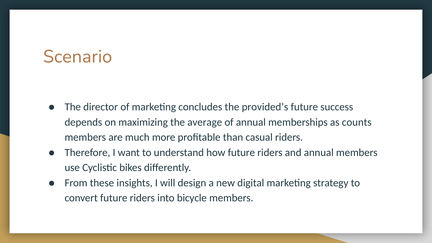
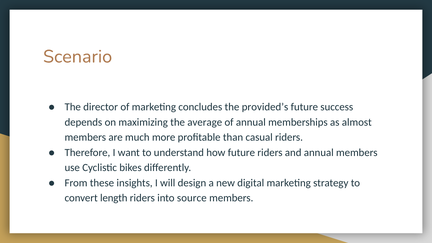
counts: counts -> almost (357, 122)
convert future: future -> length (114, 198)
bicycle: bicycle -> source (192, 198)
